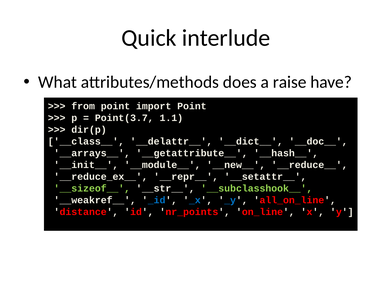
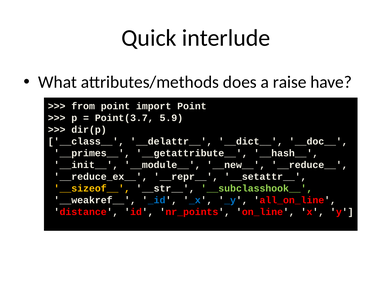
1.1: 1.1 -> 5.9 (171, 118)
__arrays__: __arrays__ -> __primes__ (92, 153)
__sizeof__ colour: light green -> yellow (92, 188)
